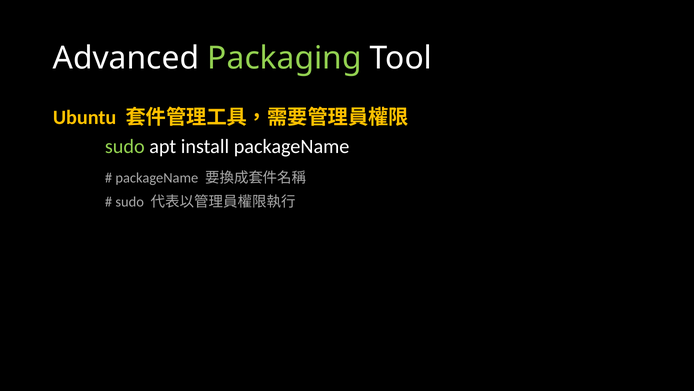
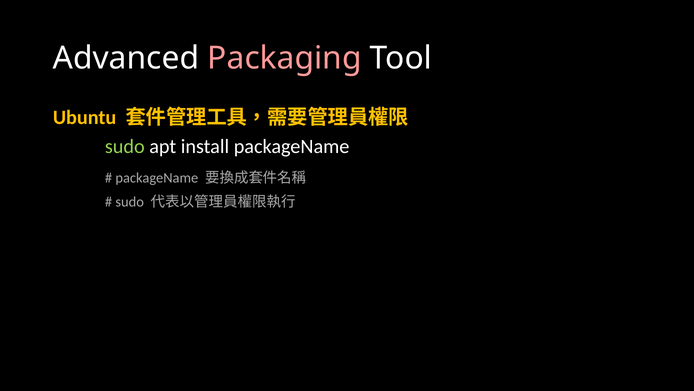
Packaging colour: light green -> pink (285, 58)
